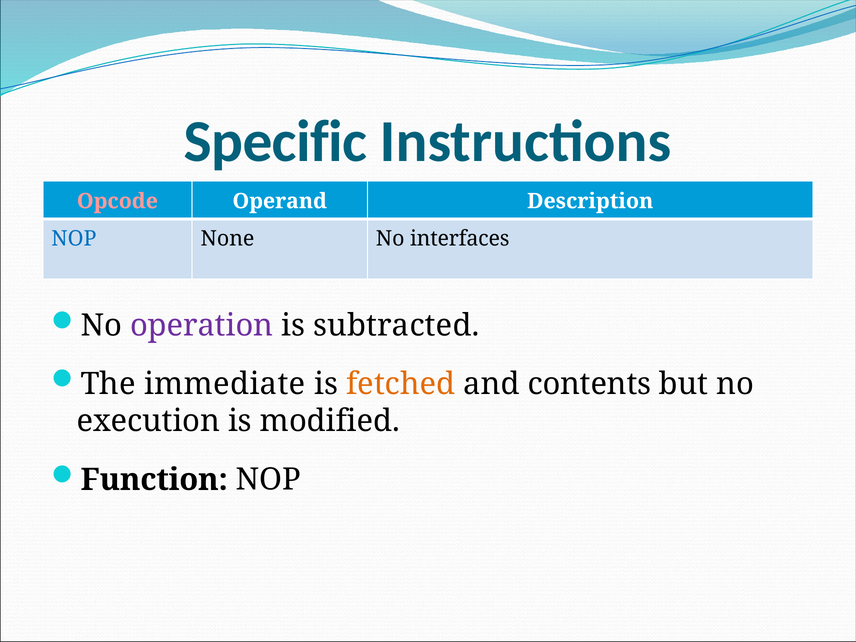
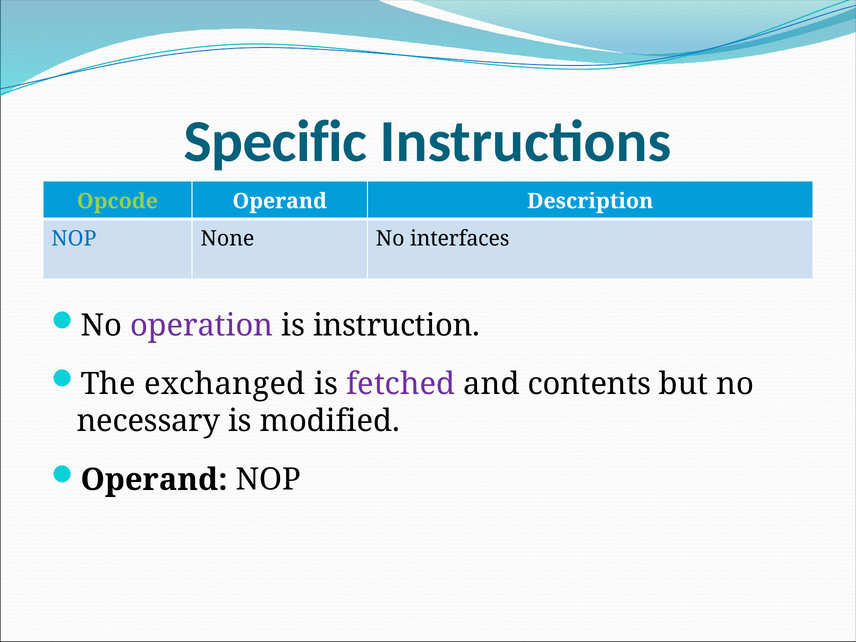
Opcode colour: pink -> light green (117, 201)
subtracted: subtracted -> instruction (397, 326)
immediate: immediate -> exchanged (225, 384)
fetched colour: orange -> purple (401, 384)
execution: execution -> necessary (148, 421)
Function: Function -> Operand (154, 480)
